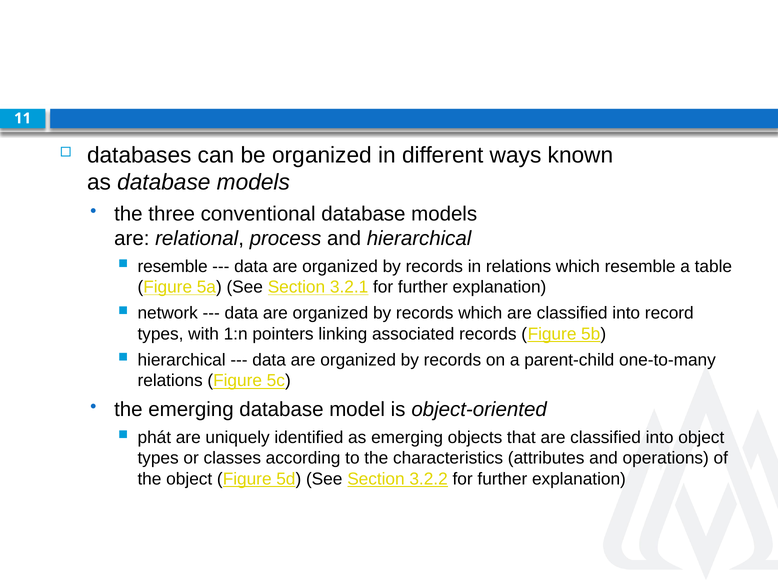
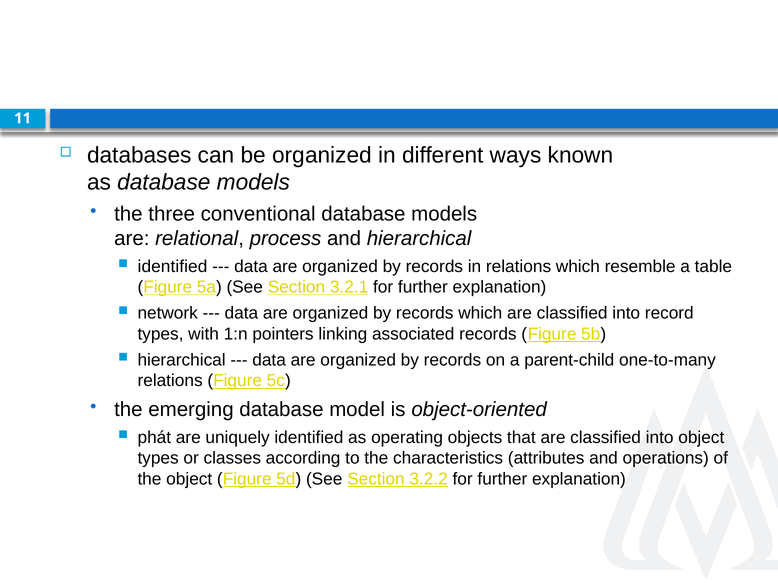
resemble: resemble -> identified (172, 267)
as emerging: emerging -> operating (407, 438)
